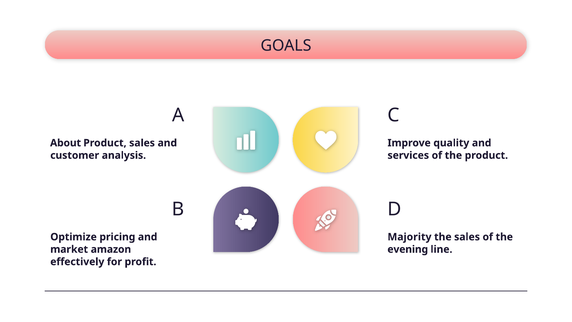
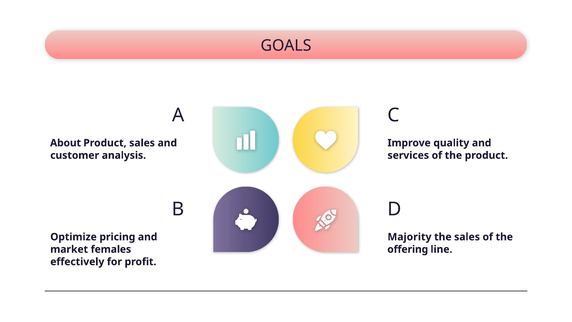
amazon: amazon -> females (111, 249)
evening: evening -> offering (408, 249)
